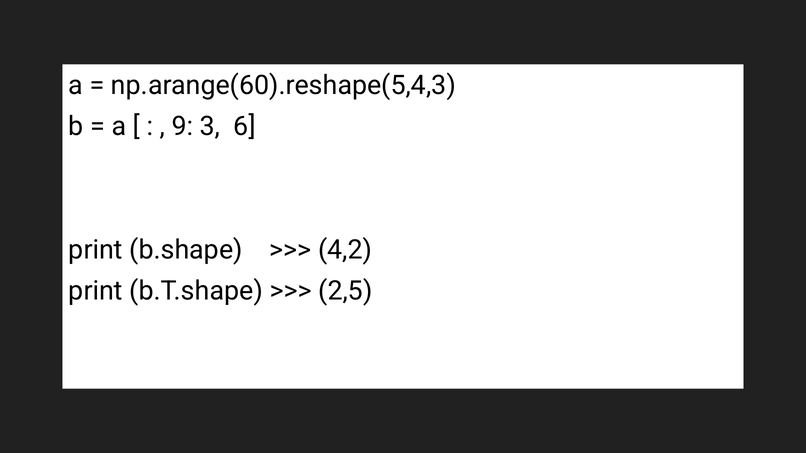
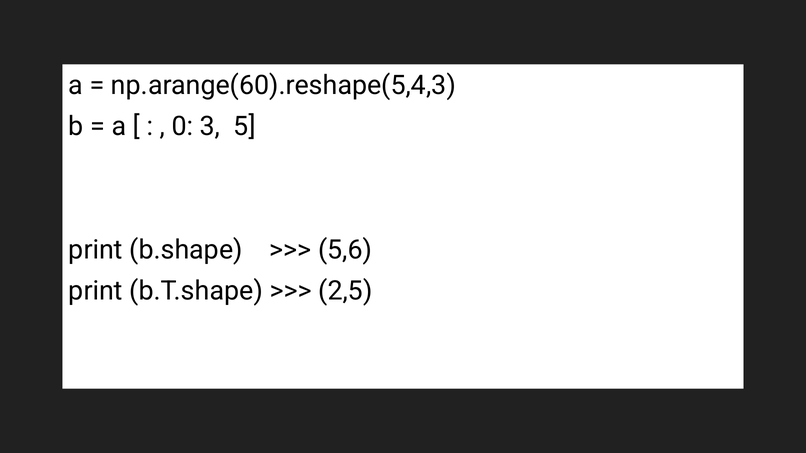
9: 9 -> 0 (182, 127)
6: 6 -> 5 (245, 127)
4,2: 4,2 -> 5,6 (345, 250)
